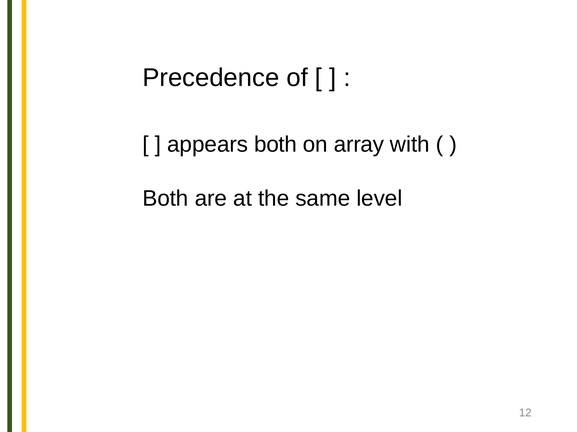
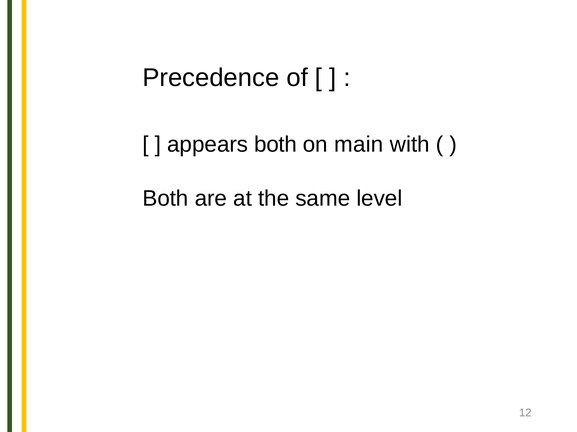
array: array -> main (359, 145)
